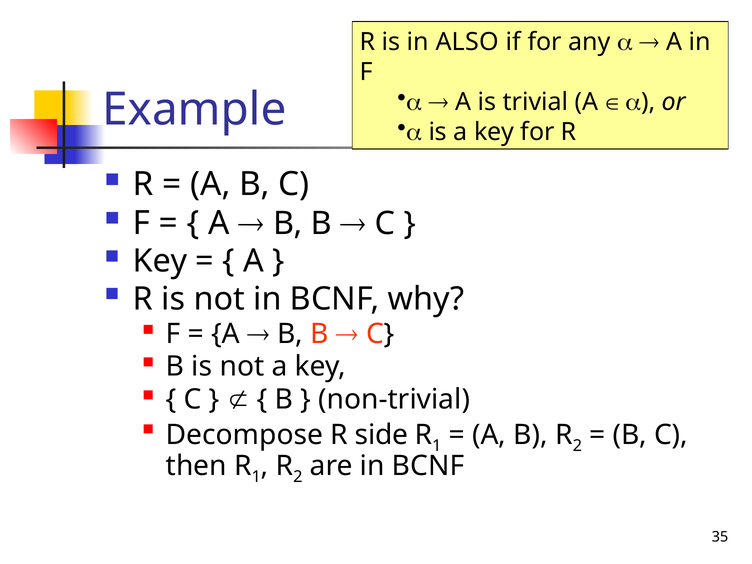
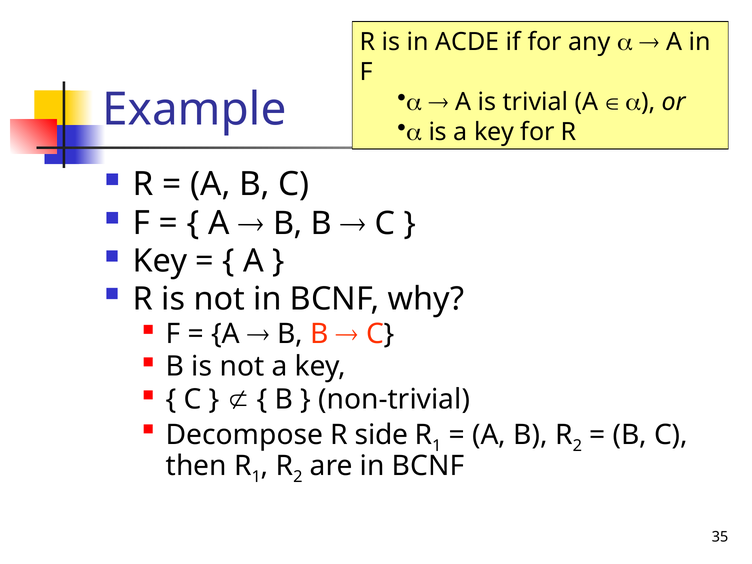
ALSO: ALSO -> ACDE (467, 42)
